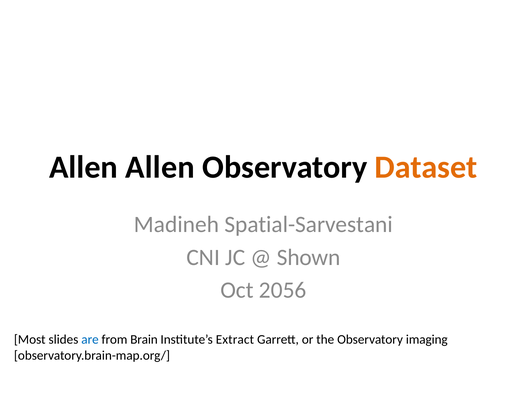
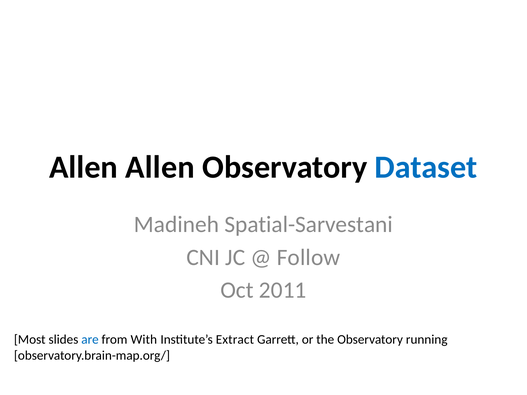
Dataset colour: orange -> blue (426, 167)
Shown: Shown -> Follow (308, 258)
2056: 2056 -> 2011 (283, 290)
Brain: Brain -> With (144, 340)
imaging: imaging -> running (427, 340)
